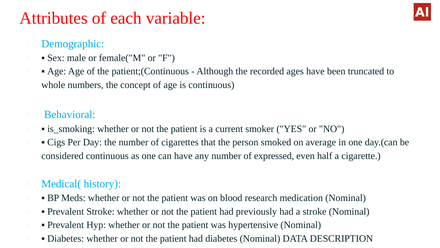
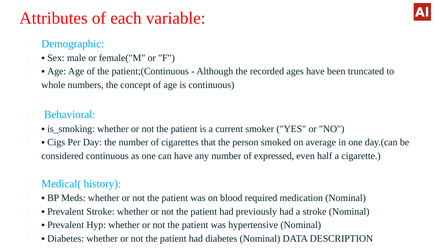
research: research -> required (261, 198)
